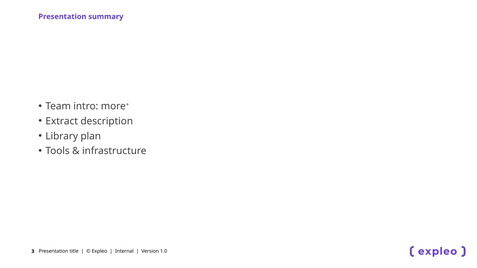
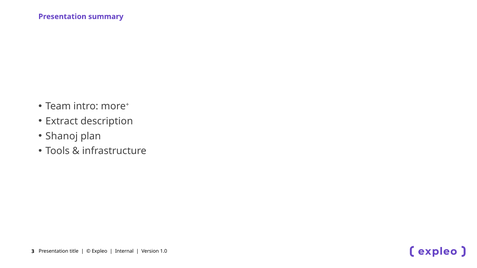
Library: Library -> Shanoj (62, 136)
